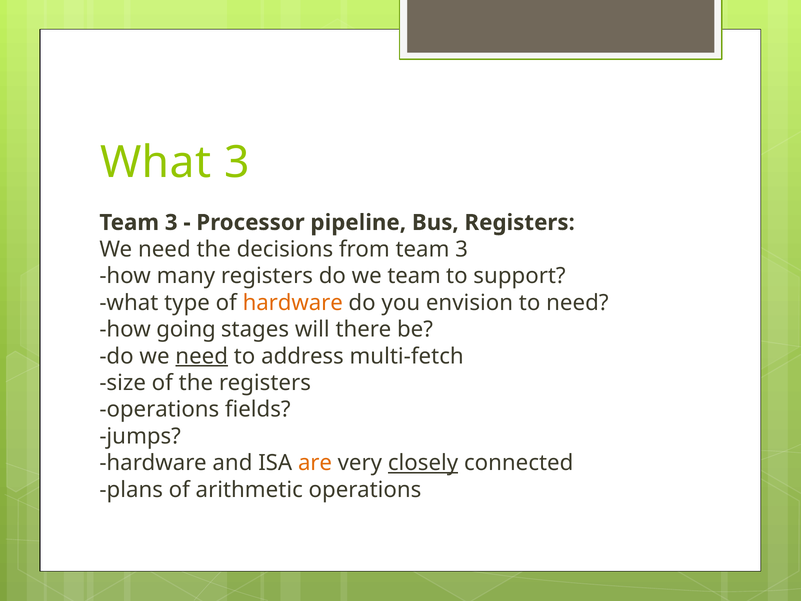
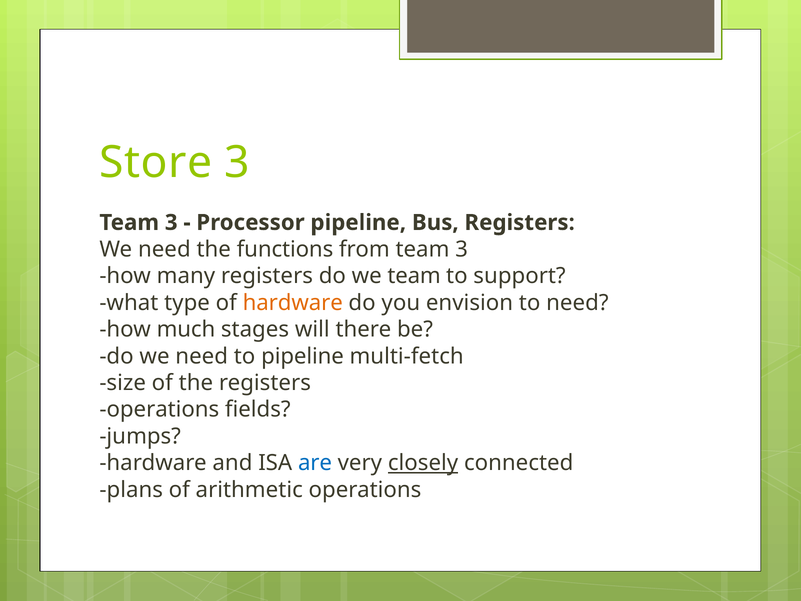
What: What -> Store (156, 163)
decisions: decisions -> functions (285, 249)
going: going -> much (186, 329)
need underline: present -> none (202, 356)
to address: address -> pipeline (303, 356)
are colour: orange -> blue (315, 463)
